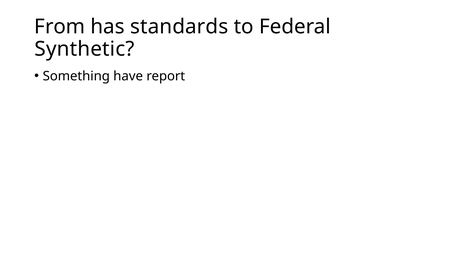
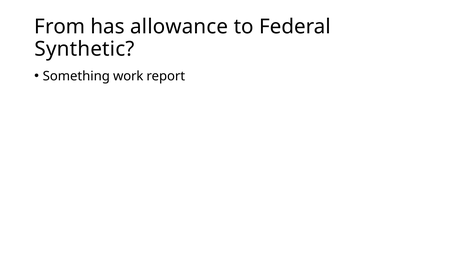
standards: standards -> allowance (179, 27)
have: have -> work (128, 76)
